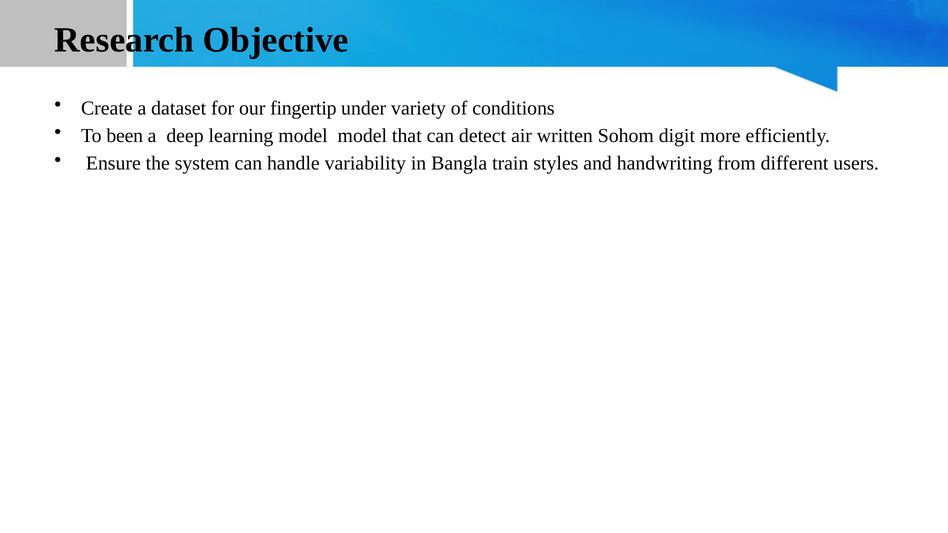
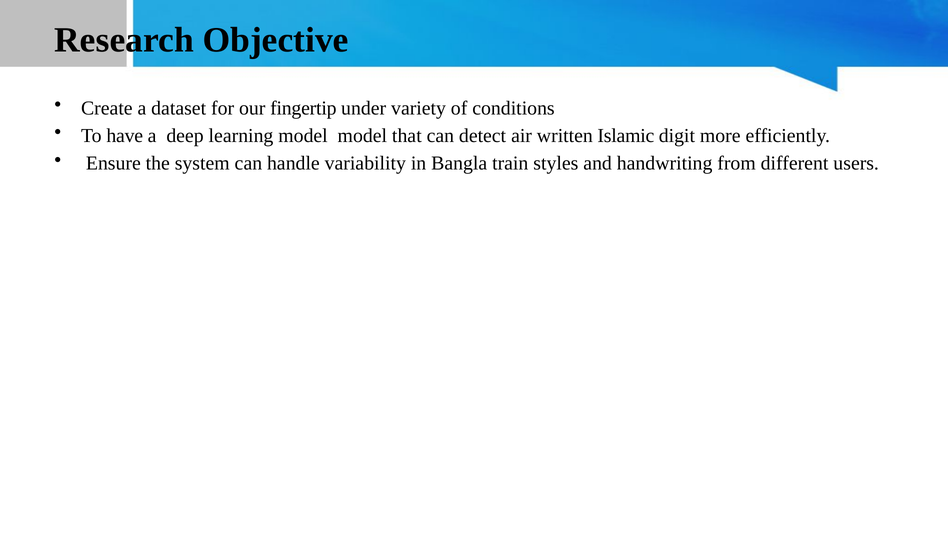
been: been -> have (125, 136)
Sohom: Sohom -> Islamic (626, 136)
